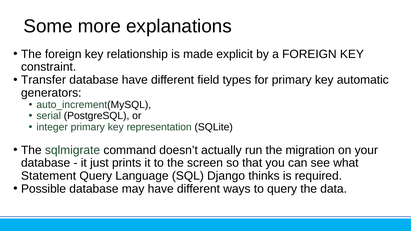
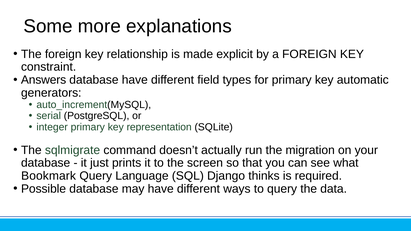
Transfer: Transfer -> Answers (44, 80)
Statement: Statement -> Bookmark (49, 176)
